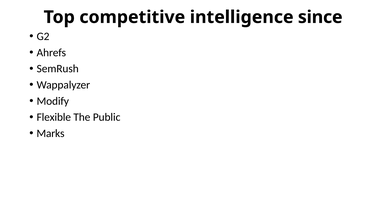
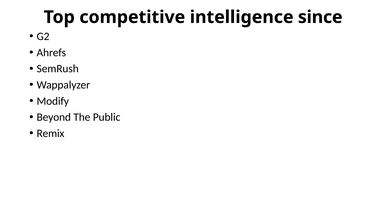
Flexible: Flexible -> Beyond (54, 117)
Marks: Marks -> Remix (50, 134)
